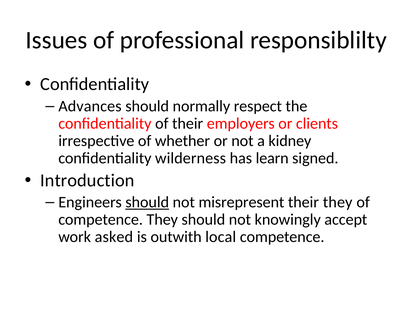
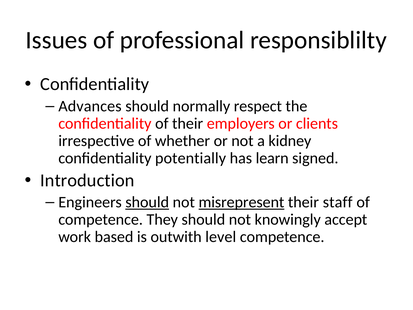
wilderness: wilderness -> potentially (191, 158)
misrepresent underline: none -> present (241, 202)
their they: they -> staff (338, 202)
asked: asked -> based (114, 237)
local: local -> level (221, 237)
